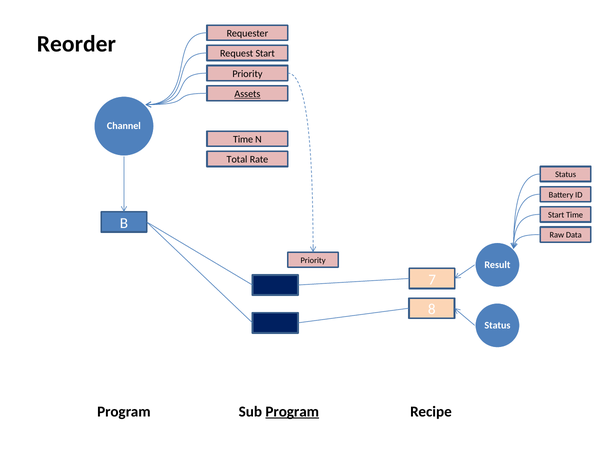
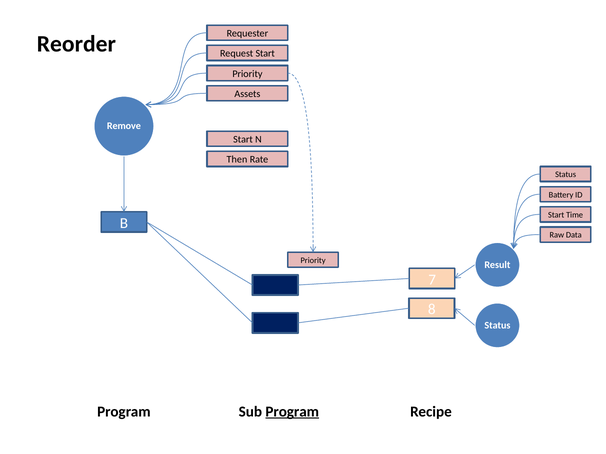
Assets underline: present -> none (247, 94)
Channel: Channel -> Remove (124, 126)
Time: Time -> Start (243, 140)
Total: Total -> Then (237, 160)
